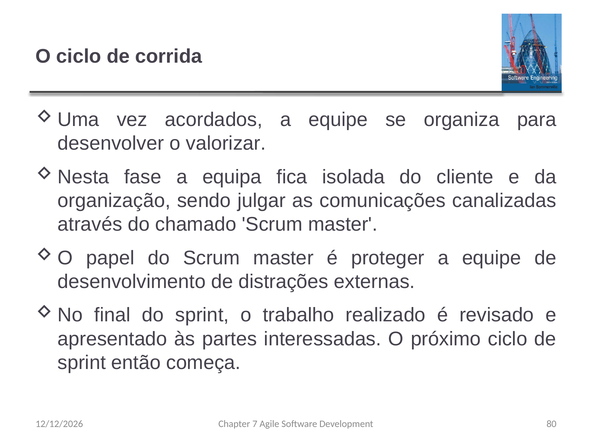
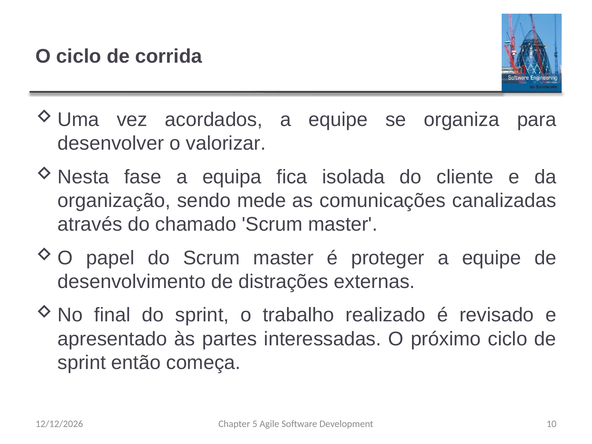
julgar: julgar -> mede (262, 201)
7: 7 -> 5 (255, 424)
80: 80 -> 10 (551, 424)
